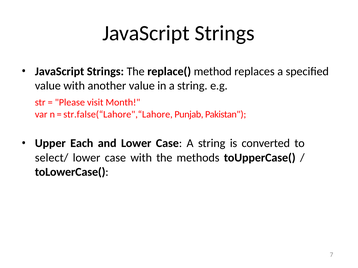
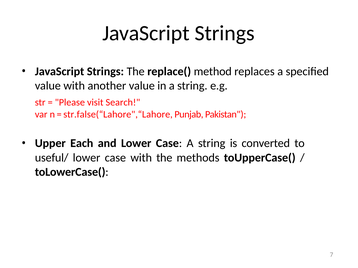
Month: Month -> Search (123, 103)
select/: select/ -> useful/ (52, 158)
